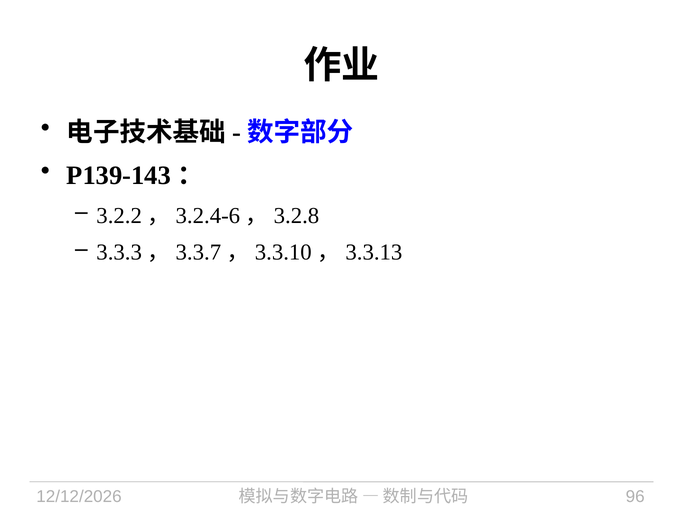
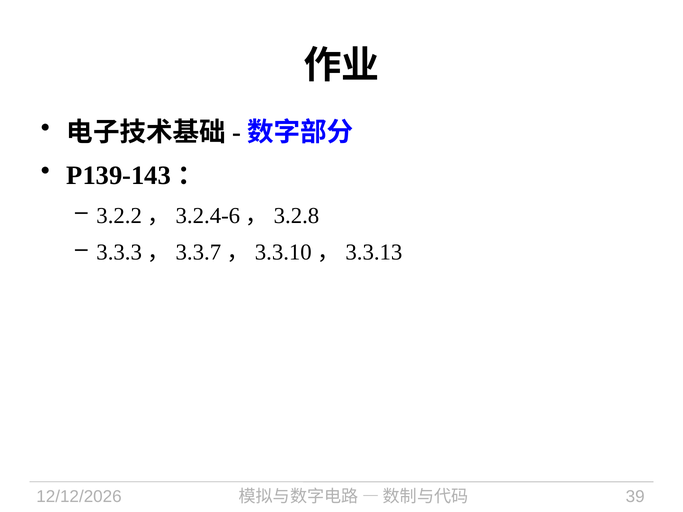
96: 96 -> 39 (635, 497)
